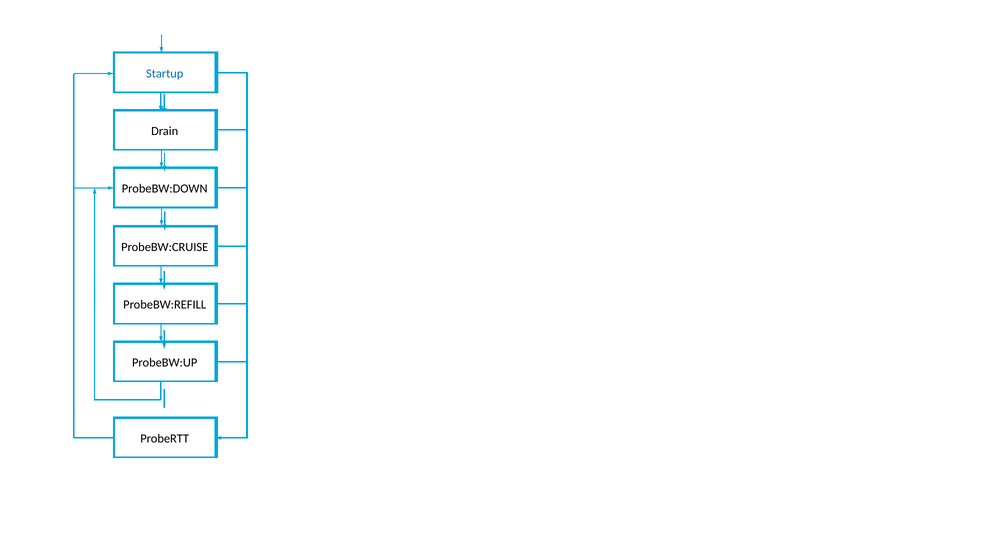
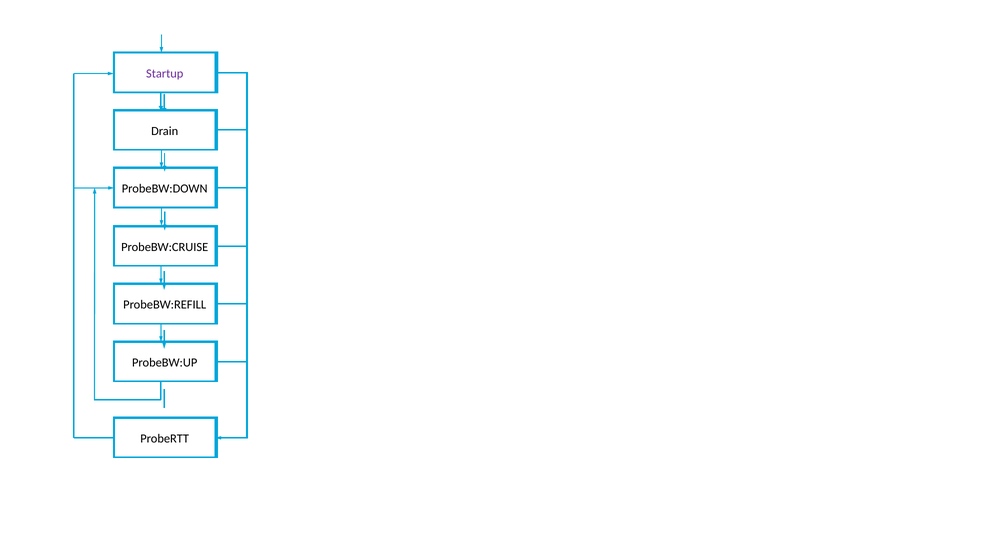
Startup colour: blue -> purple (165, 73)
